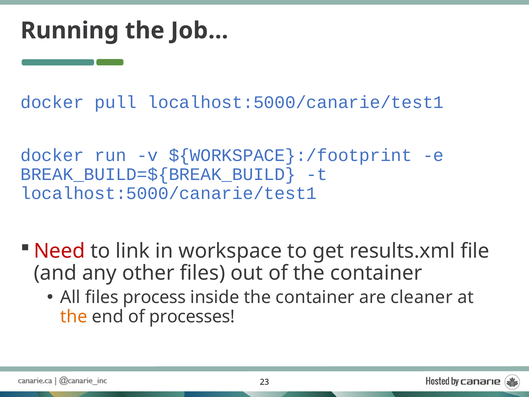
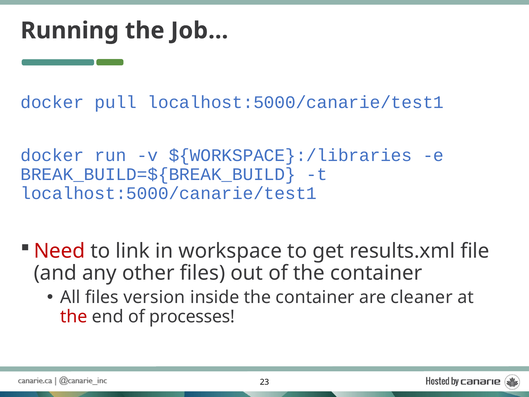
${WORKSPACE}:/footprint: ${WORKSPACE}:/footprint -> ${WORKSPACE}:/libraries (290, 155)
process: process -> version (154, 297)
the colour: orange -> red (74, 316)
